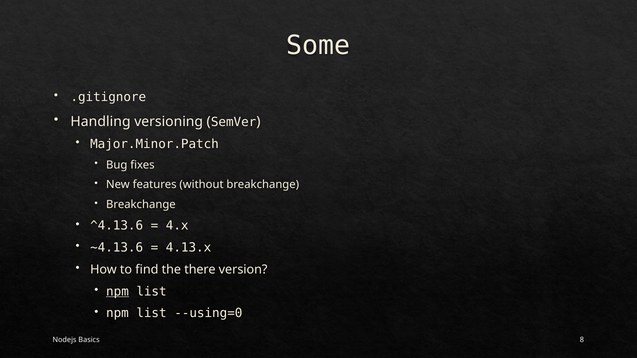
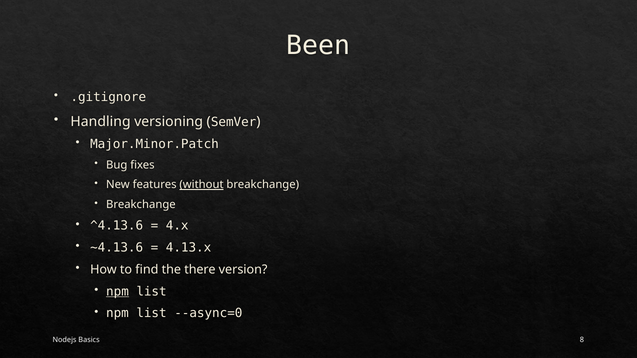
Some: Some -> Been (318, 45)
without underline: none -> present (202, 185)
--using=0: --using=0 -> --async=0 (208, 314)
